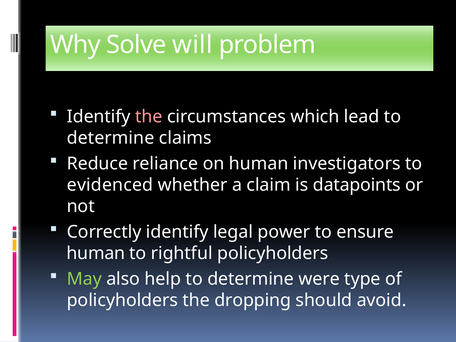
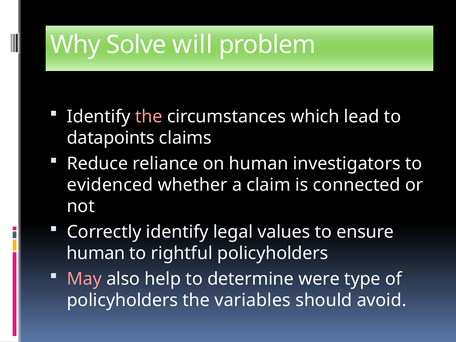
determine: determine -> datapoints (111, 138)
datapoints: datapoints -> connected (357, 185)
power: power -> values (284, 232)
May colour: light green -> pink (84, 279)
dropping: dropping -> variables (253, 300)
